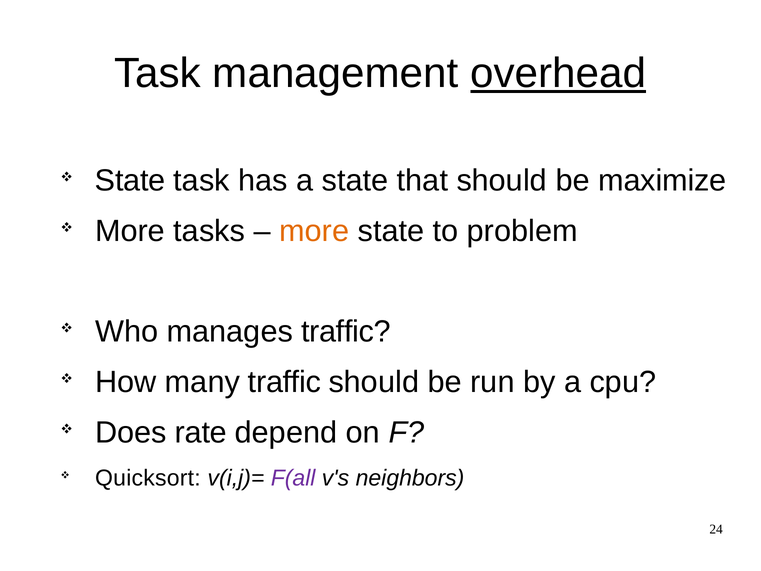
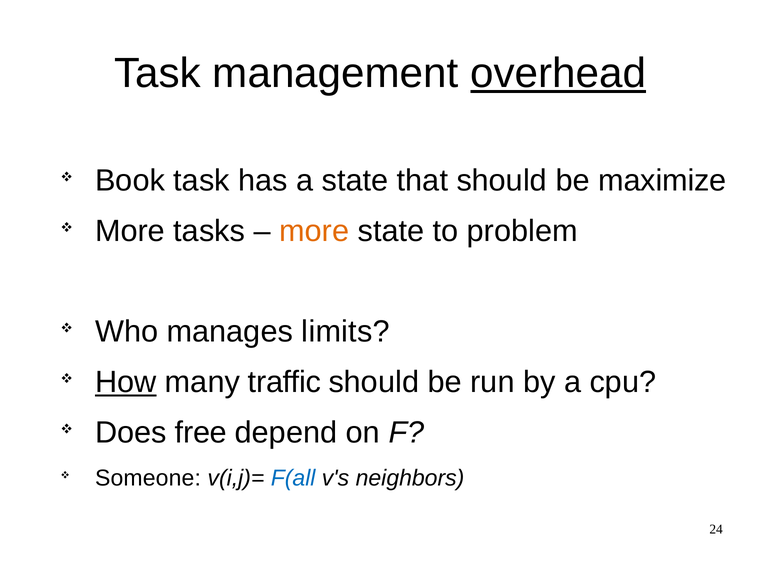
State: State -> Book (130, 180)
manages traffic: traffic -> limits (346, 332)
How underline: none -> present (126, 382)
rate: rate -> free (201, 432)
Quicksort: Quicksort -> Someone (148, 478)
F(all colour: purple -> blue (293, 478)
